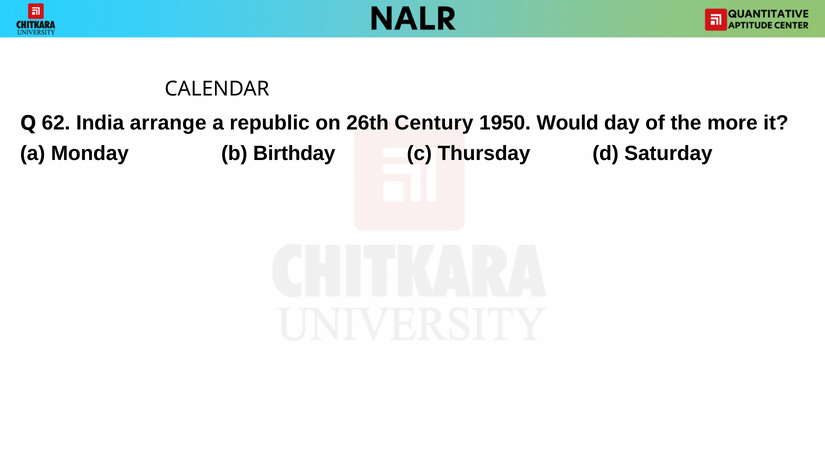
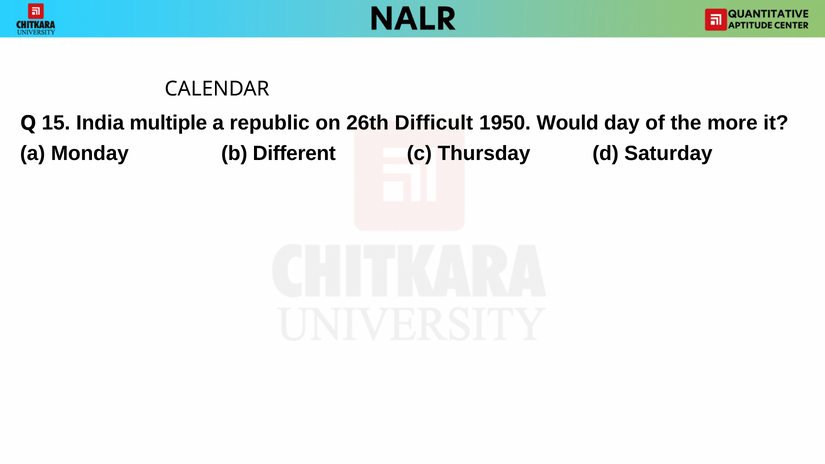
62: 62 -> 15 (56, 123)
arrange: arrange -> multiple (168, 123)
Century: Century -> Difficult (434, 123)
Birthday: Birthday -> Different (294, 153)
